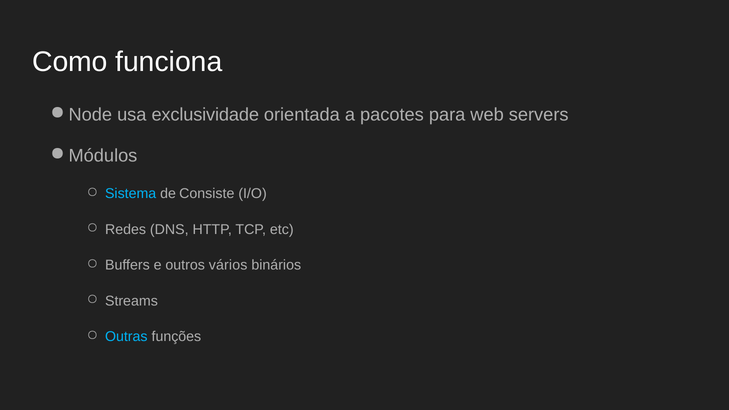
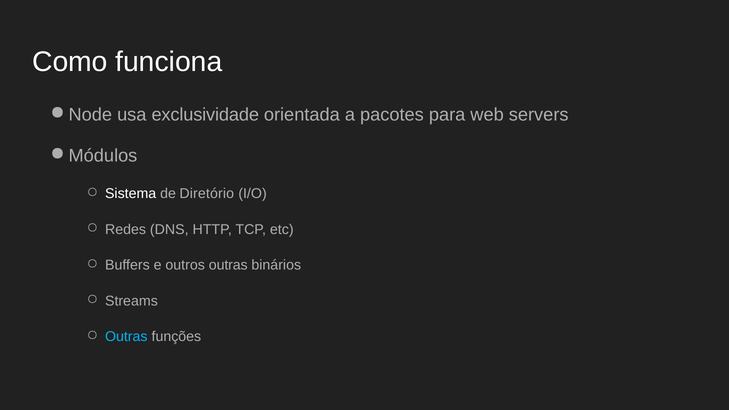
Sistema colour: light blue -> white (131, 194)
Consiste: Consiste -> Diretório (207, 194)
outros vários: vários -> outras (228, 265)
